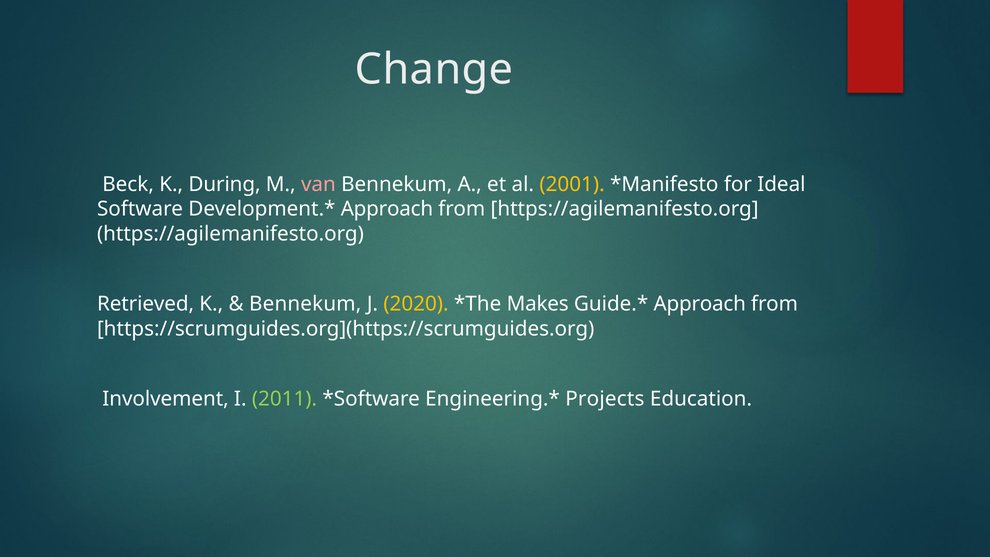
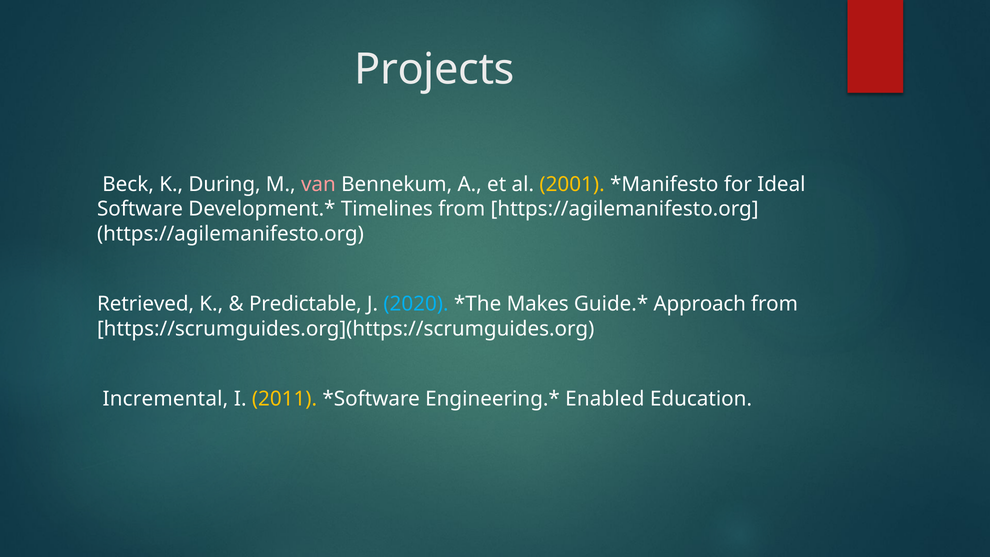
Change: Change -> Projects (435, 70)
Approach: Approach -> Timelines (387, 209)
Bennekum: Bennekum -> Predictable (305, 304)
2020 colour: yellow -> light blue (416, 304)
Involvement: Involvement -> Incremental (165, 399)
2011 colour: light green -> yellow (285, 399)
Projects: Projects -> Enabled (605, 399)
